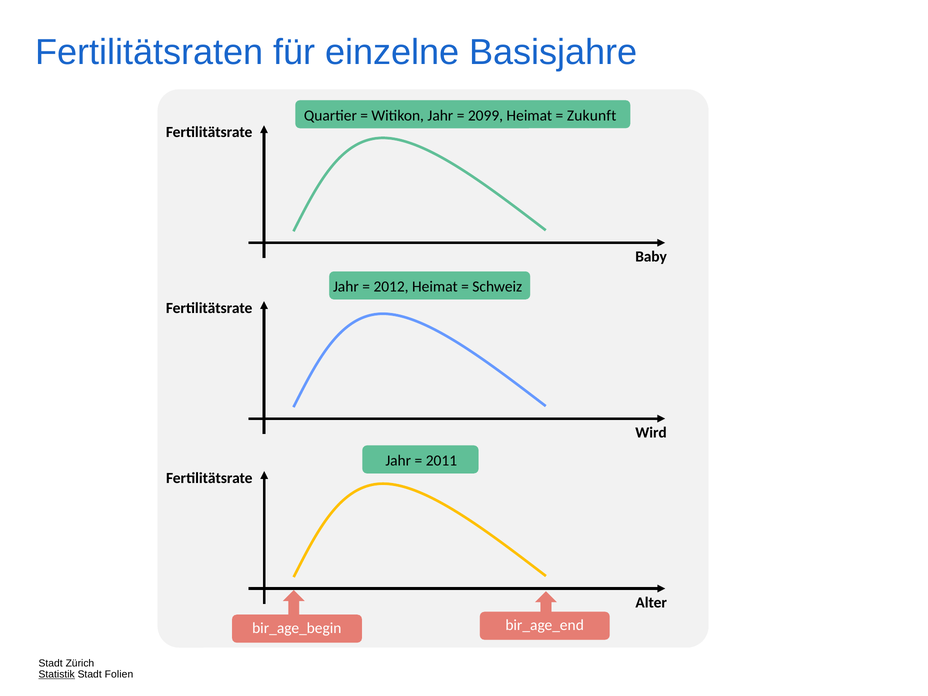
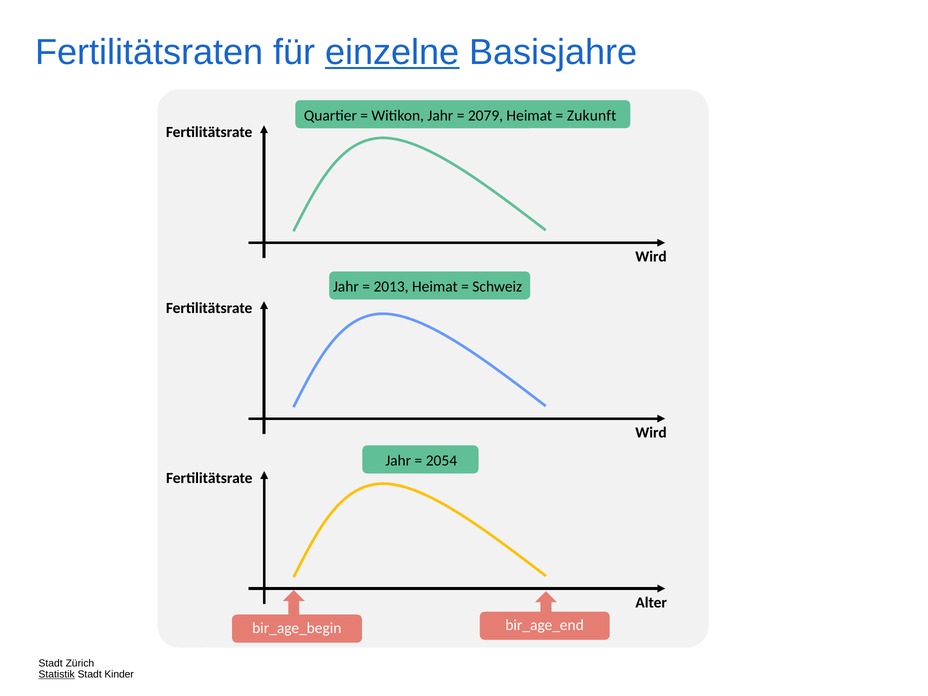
einzelne underline: none -> present (392, 52)
2099: 2099 -> 2079 (485, 116)
Baby: Baby -> Wird (651, 257)
2012: 2012 -> 2013 (391, 286)
2011: 2011 -> 2054 (441, 460)
Folien: Folien -> Kinder (119, 674)
